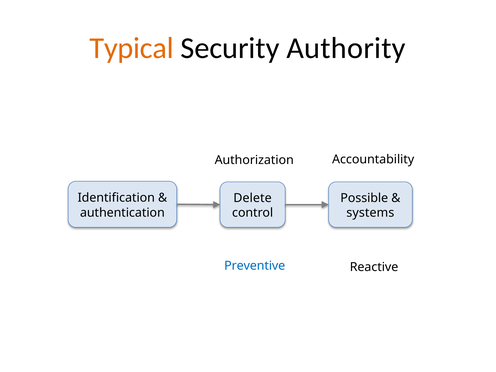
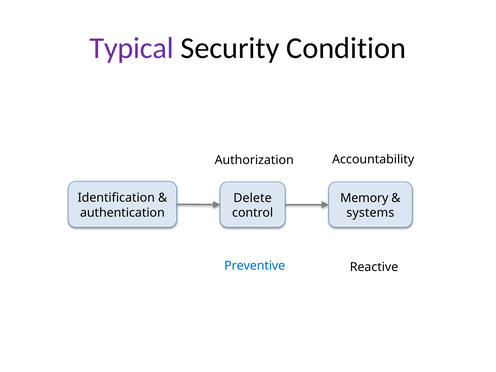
Typical colour: orange -> purple (132, 48)
Authority: Authority -> Condition (346, 48)
Possible: Possible -> Memory (364, 198)
